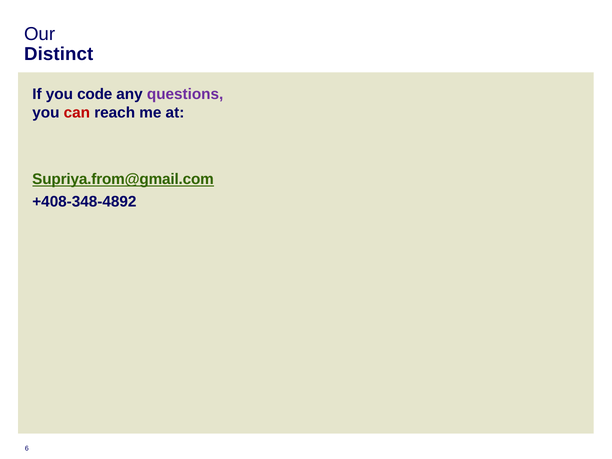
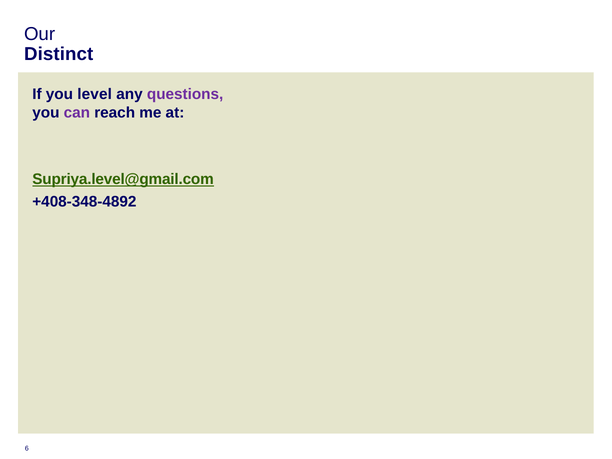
code: code -> level (95, 94)
can colour: red -> purple (77, 113)
Supriya.from@gmail.com: Supriya.from@gmail.com -> Supriya.level@gmail.com (123, 179)
